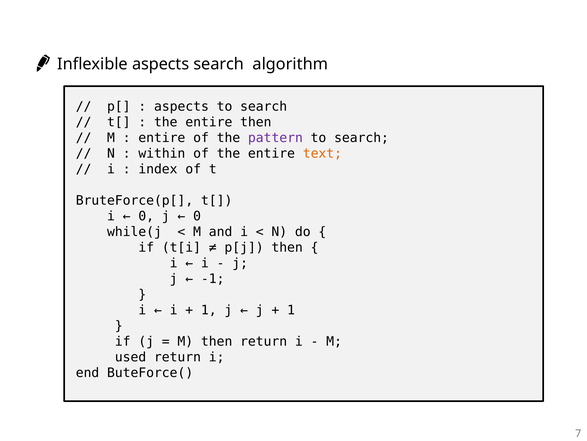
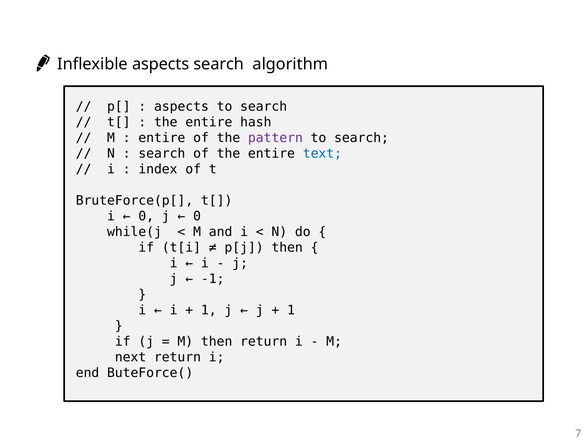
entire then: then -> hash (256, 122)
within: within -> search (162, 153)
text colour: orange -> blue (322, 153)
used: used -> next (131, 357)
